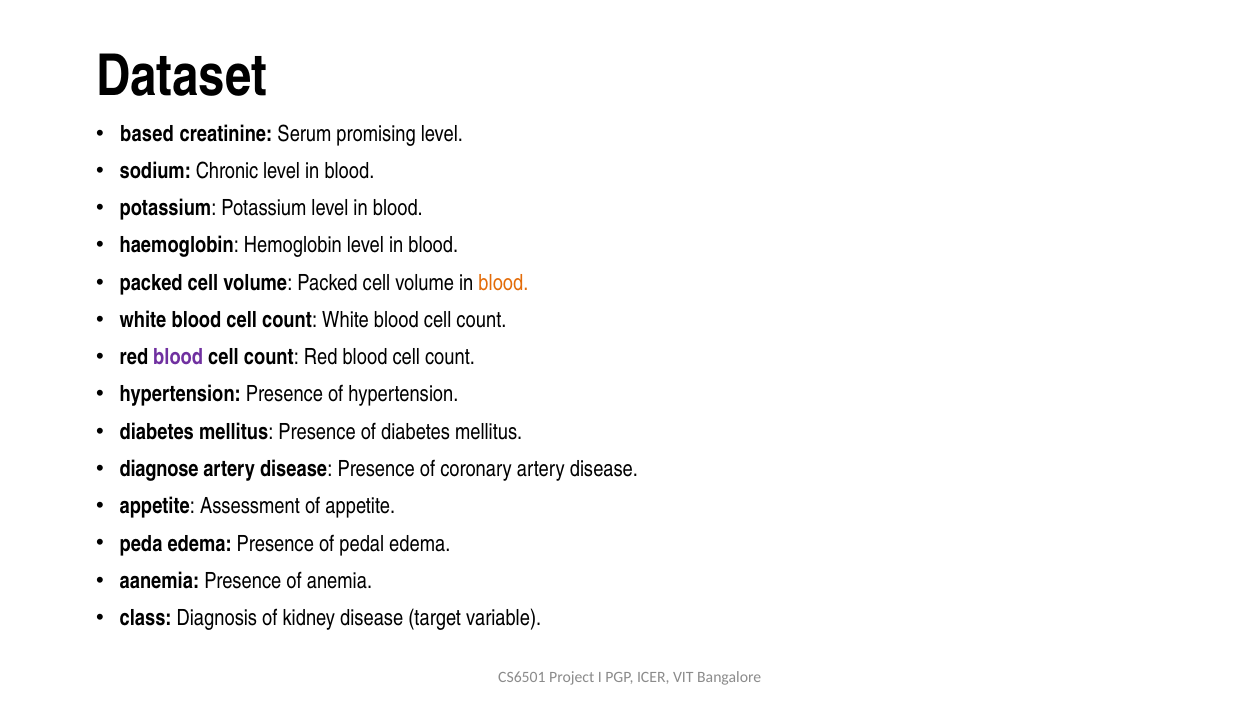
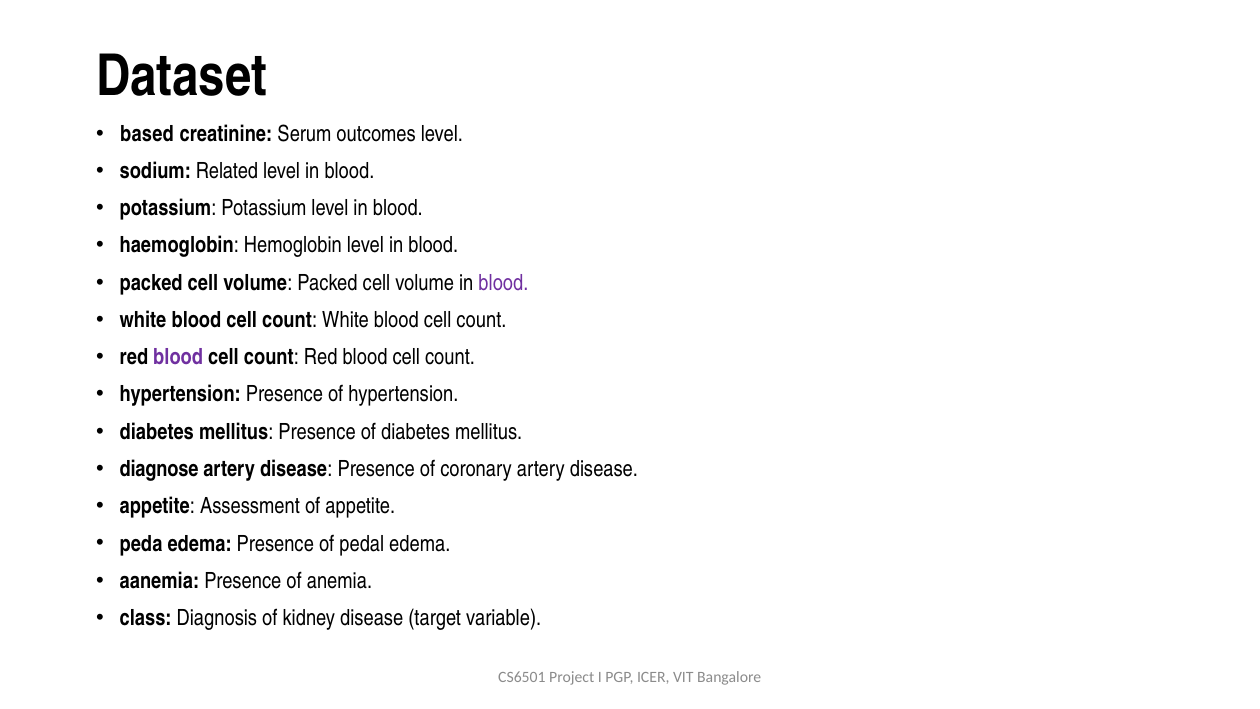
promising: promising -> outcomes (376, 134)
Chronic: Chronic -> Related (227, 171)
blood colour: orange -> purple (503, 283)
